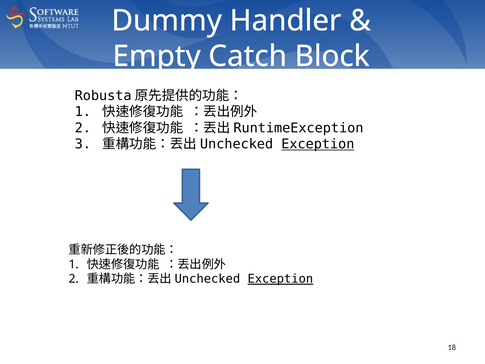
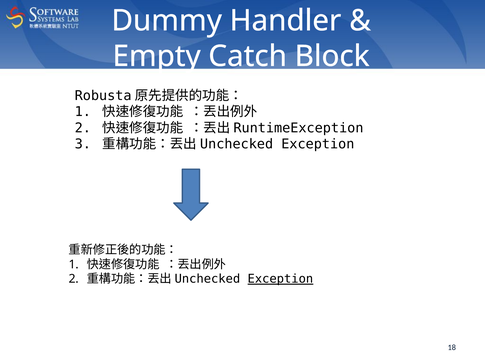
Exception underline: present -> none (318, 144)
